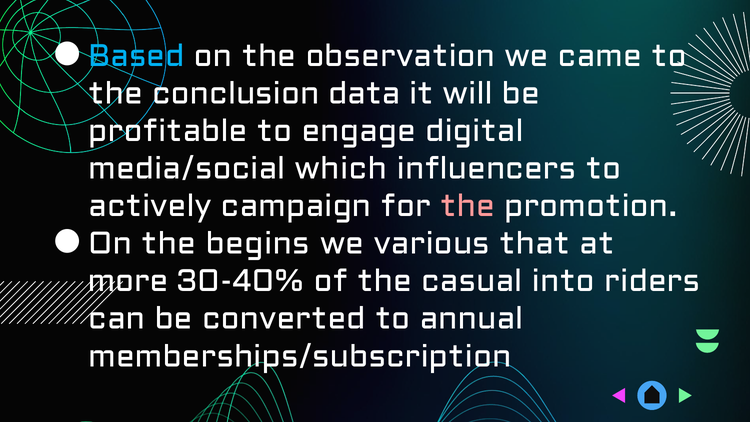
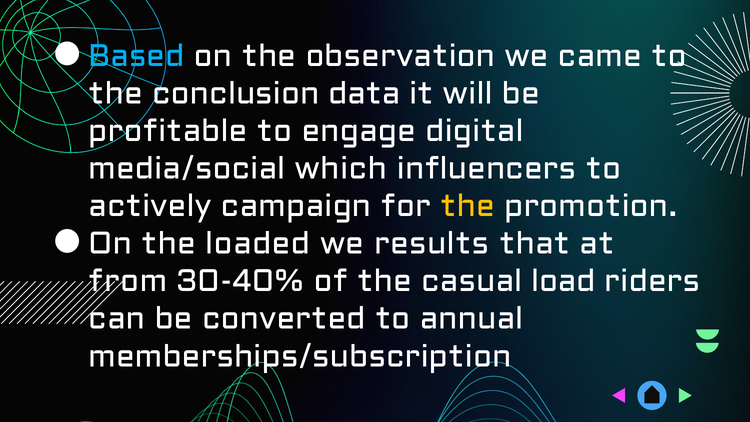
the colour: pink -> yellow (468, 206)
begins: begins -> loaded (258, 244)
various: various -> results (432, 244)
more: more -> from (128, 281)
into: into -> load (564, 281)
